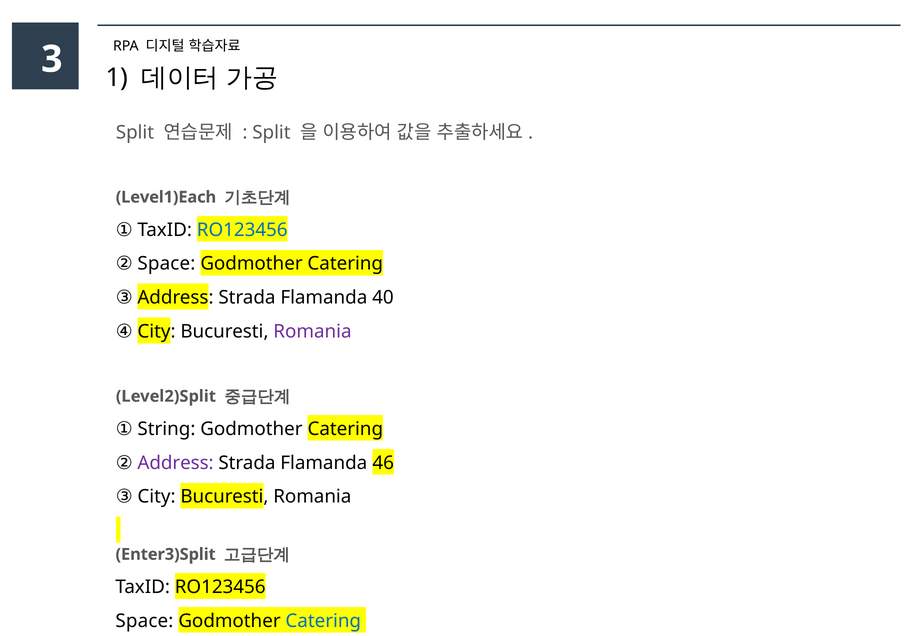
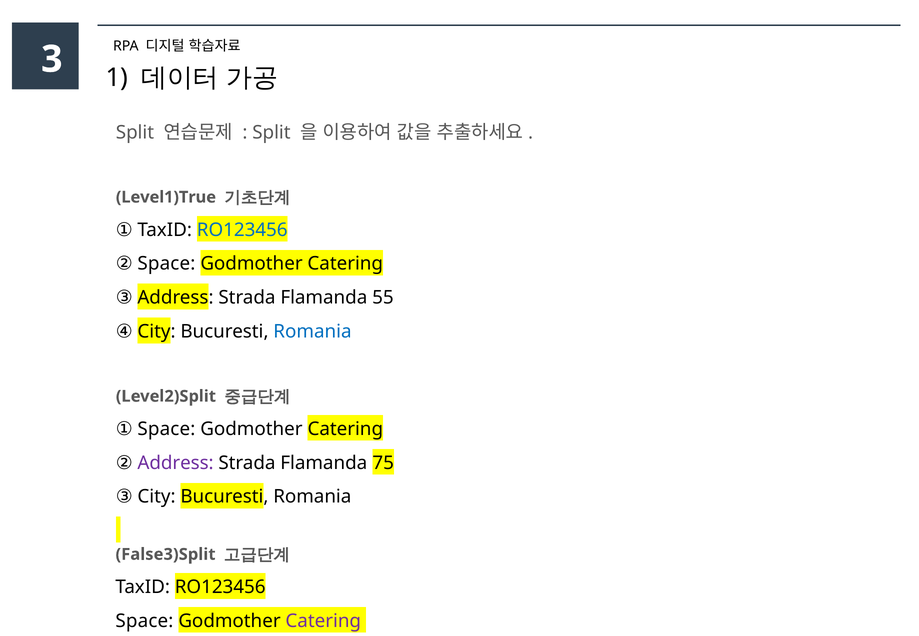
Level1)Each: Level1)Each -> Level1)True (166, 197)
40: 40 -> 55 (383, 298)
Romania colour: purple -> blue (312, 332)
① String: String -> Space (166, 429)
46: 46 -> 75 (383, 463)
Enter3)Split: Enter3)Split -> False3)Split (166, 555)
Catering colour: blue -> purple (323, 621)
